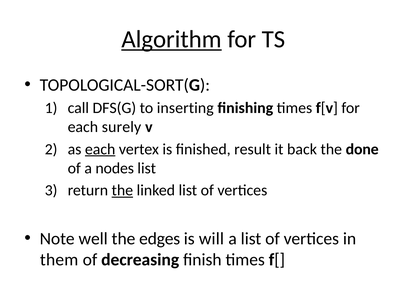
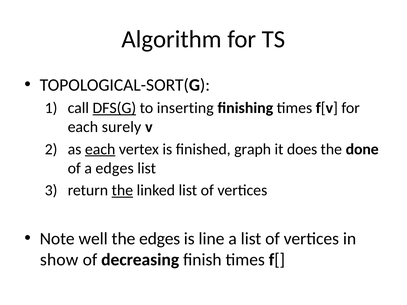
Algorithm underline: present -> none (172, 39)
DFS(G underline: none -> present (114, 108)
result: result -> graph (253, 149)
back: back -> does (302, 149)
a nodes: nodes -> edges (115, 168)
will: will -> line (212, 239)
them: them -> show (59, 260)
